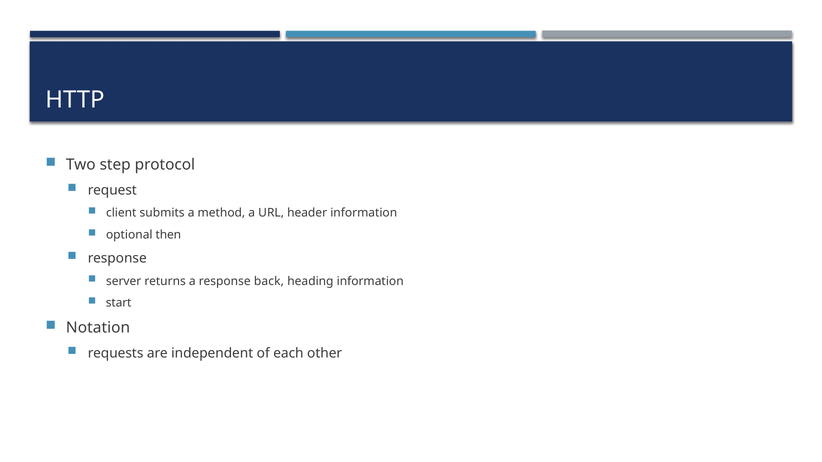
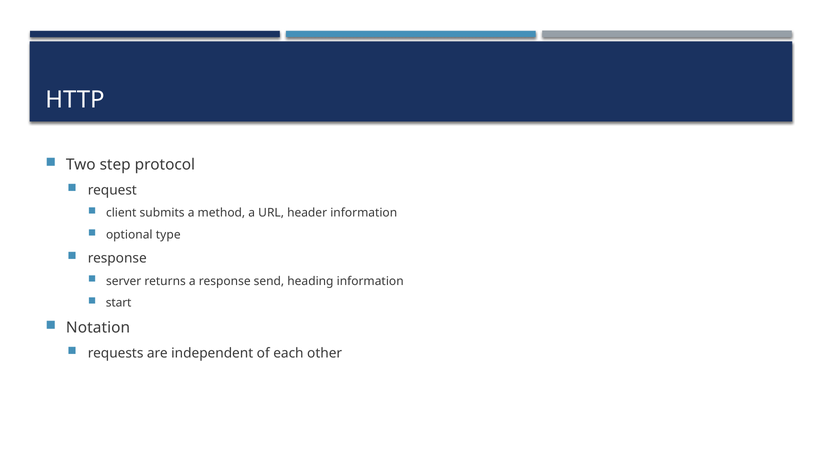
then: then -> type (168, 235)
back: back -> send (269, 281)
